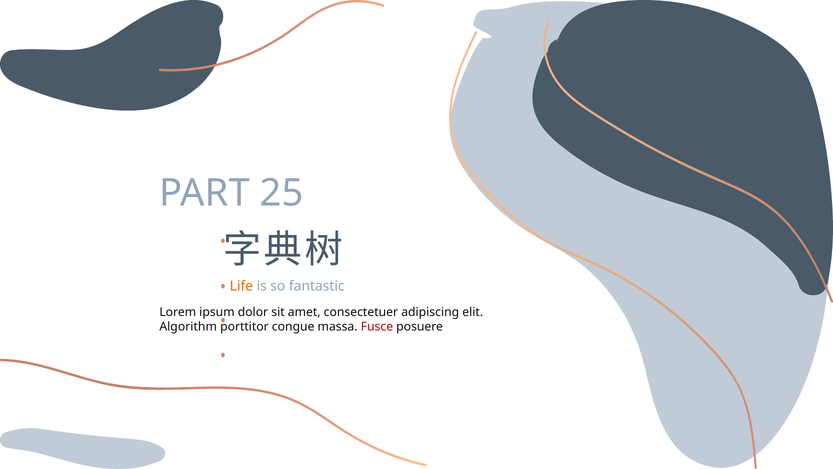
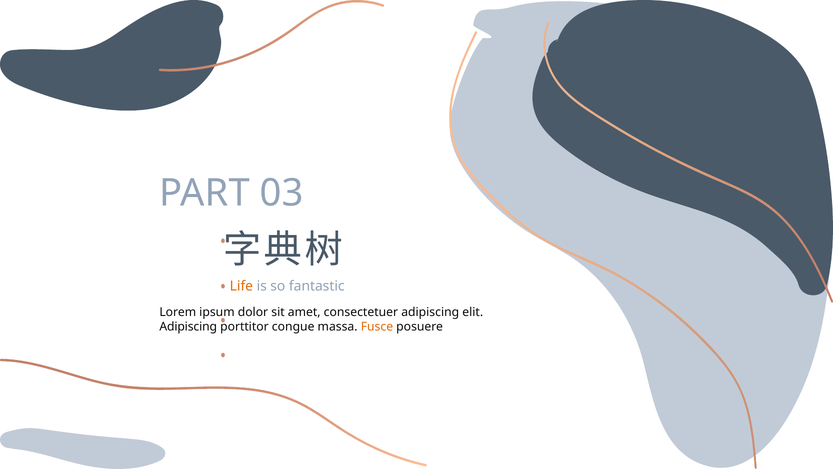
25: 25 -> 03 (282, 193)
Algorithm: Algorithm -> Adipiscing (188, 327)
Fusce colour: red -> orange (377, 327)
